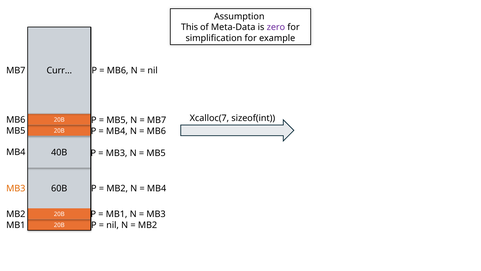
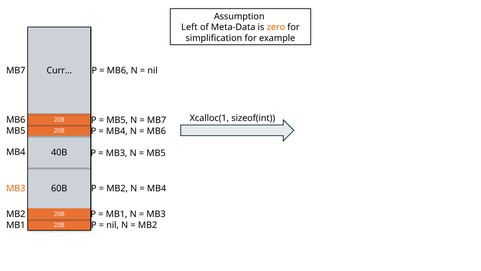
This: This -> Left (189, 27)
zero colour: purple -> orange (276, 27)
Xcalloc(7: Xcalloc(7 -> Xcalloc(1 (209, 118)
